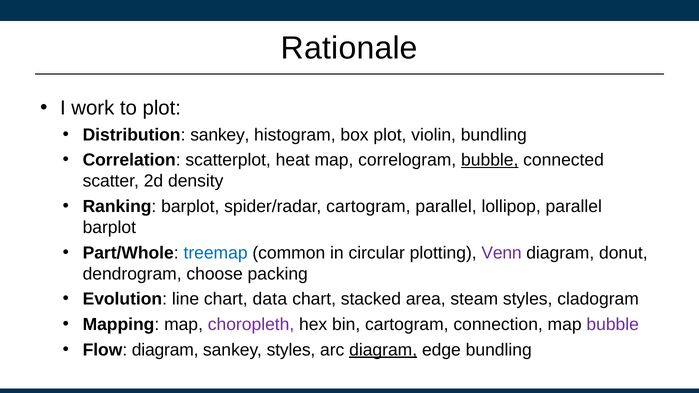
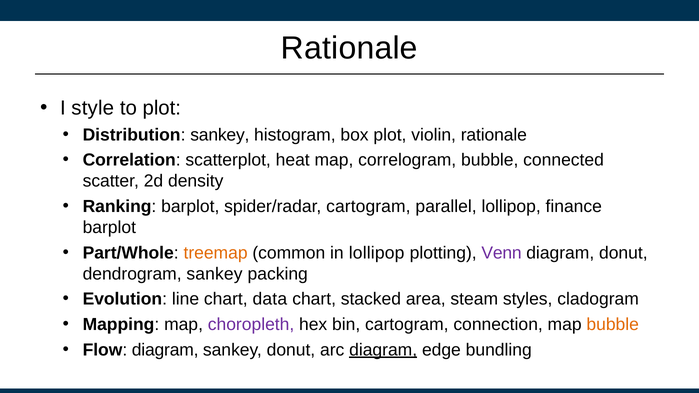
work: work -> style (93, 108)
violin bundling: bundling -> rationale (494, 135)
bubble underline: present -> none (490, 160)
lollipop parallel: parallel -> finance (574, 207)
treemap colour: blue -> orange (216, 253)
in circular: circular -> lollipop (377, 253)
dendrogram choose: choose -> sankey (215, 274)
bubble colour: purple -> orange (613, 325)
sankey styles: styles -> donut (291, 350)
